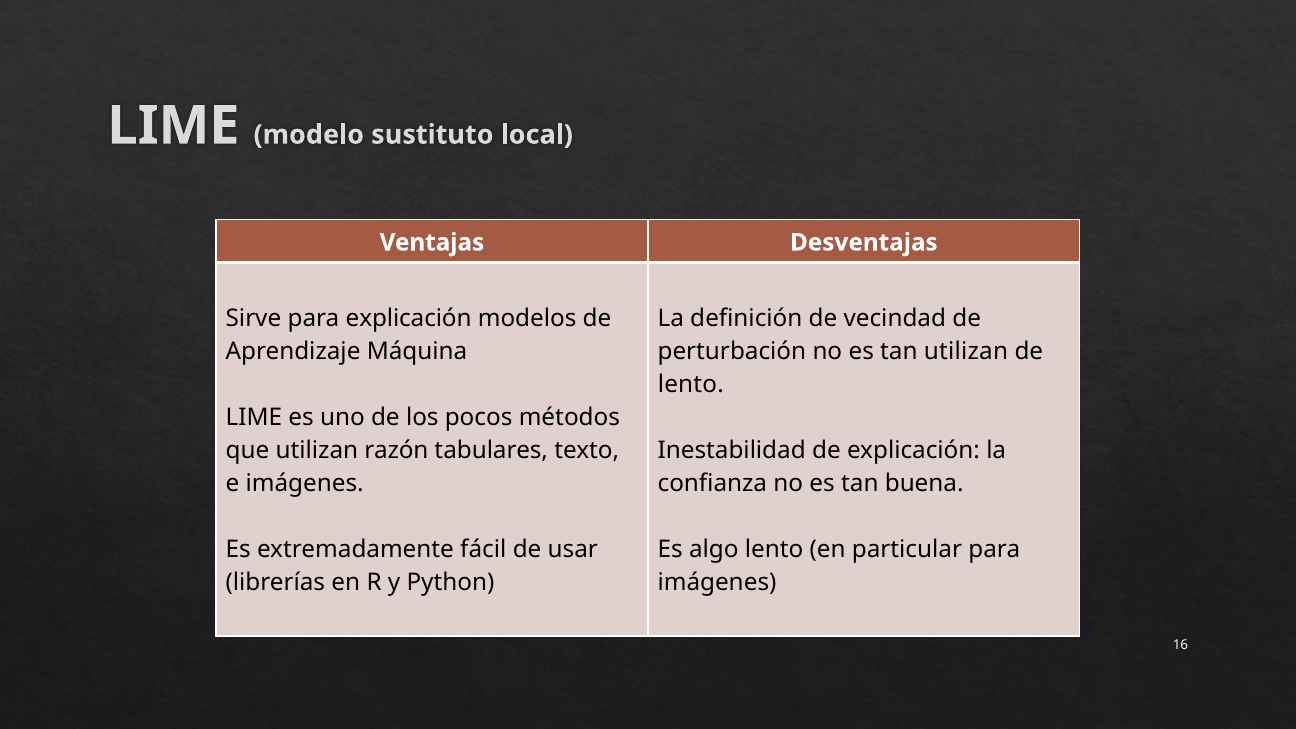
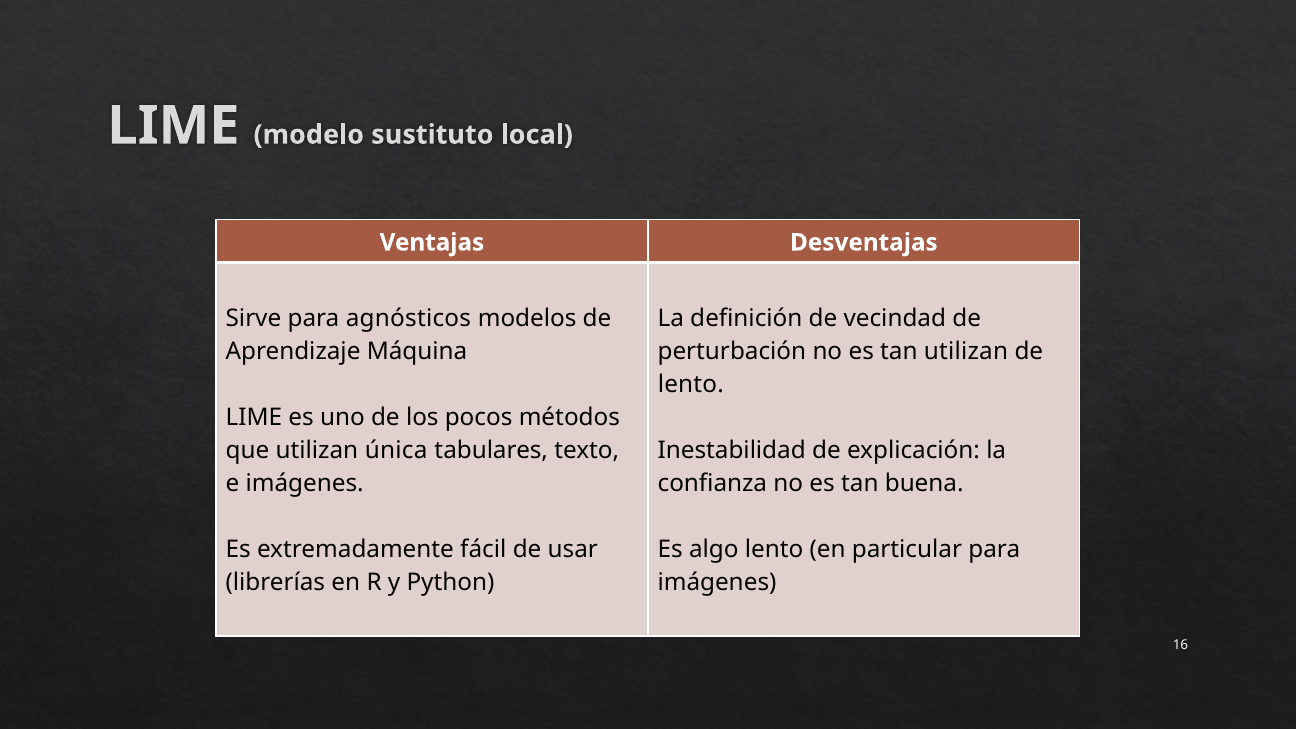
para explicación: explicación -> agnósticos (408, 318)
razón: razón -> única (396, 451)
